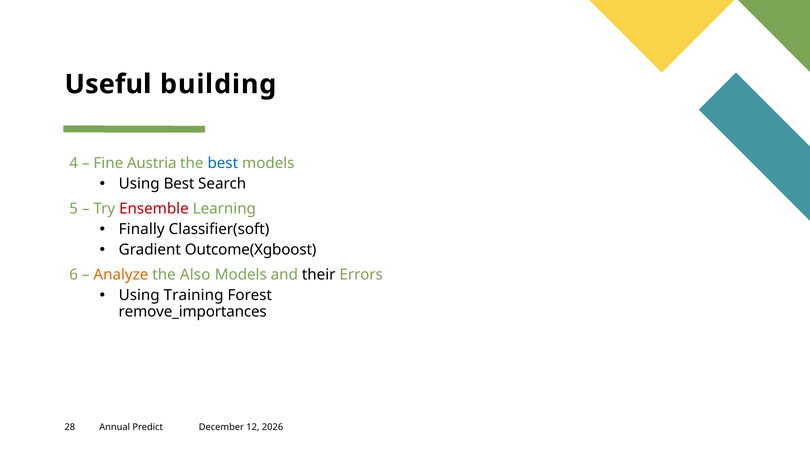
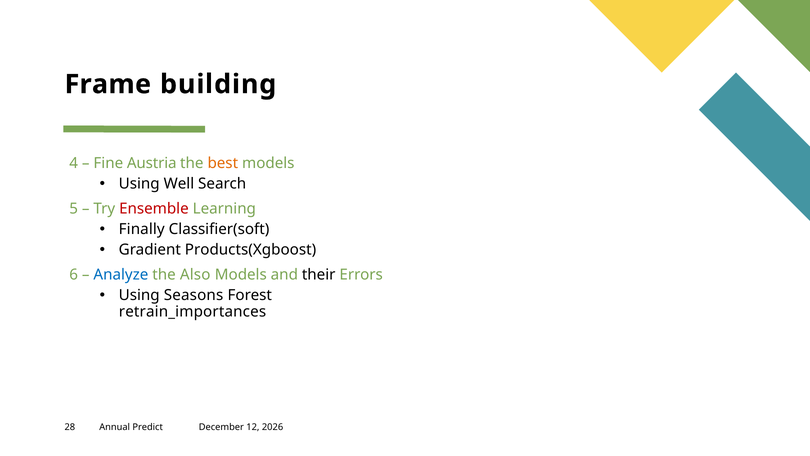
Useful: Useful -> Frame (108, 84)
best colour: blue -> orange (223, 163)
Using Best: Best -> Well (179, 184)
Outcome(Xgboost: Outcome(Xgboost -> Products(Xgboost (251, 250)
Analyze colour: orange -> blue (121, 275)
Training: Training -> Seasons (194, 295)
remove_importances: remove_importances -> retrain_importances (192, 312)
